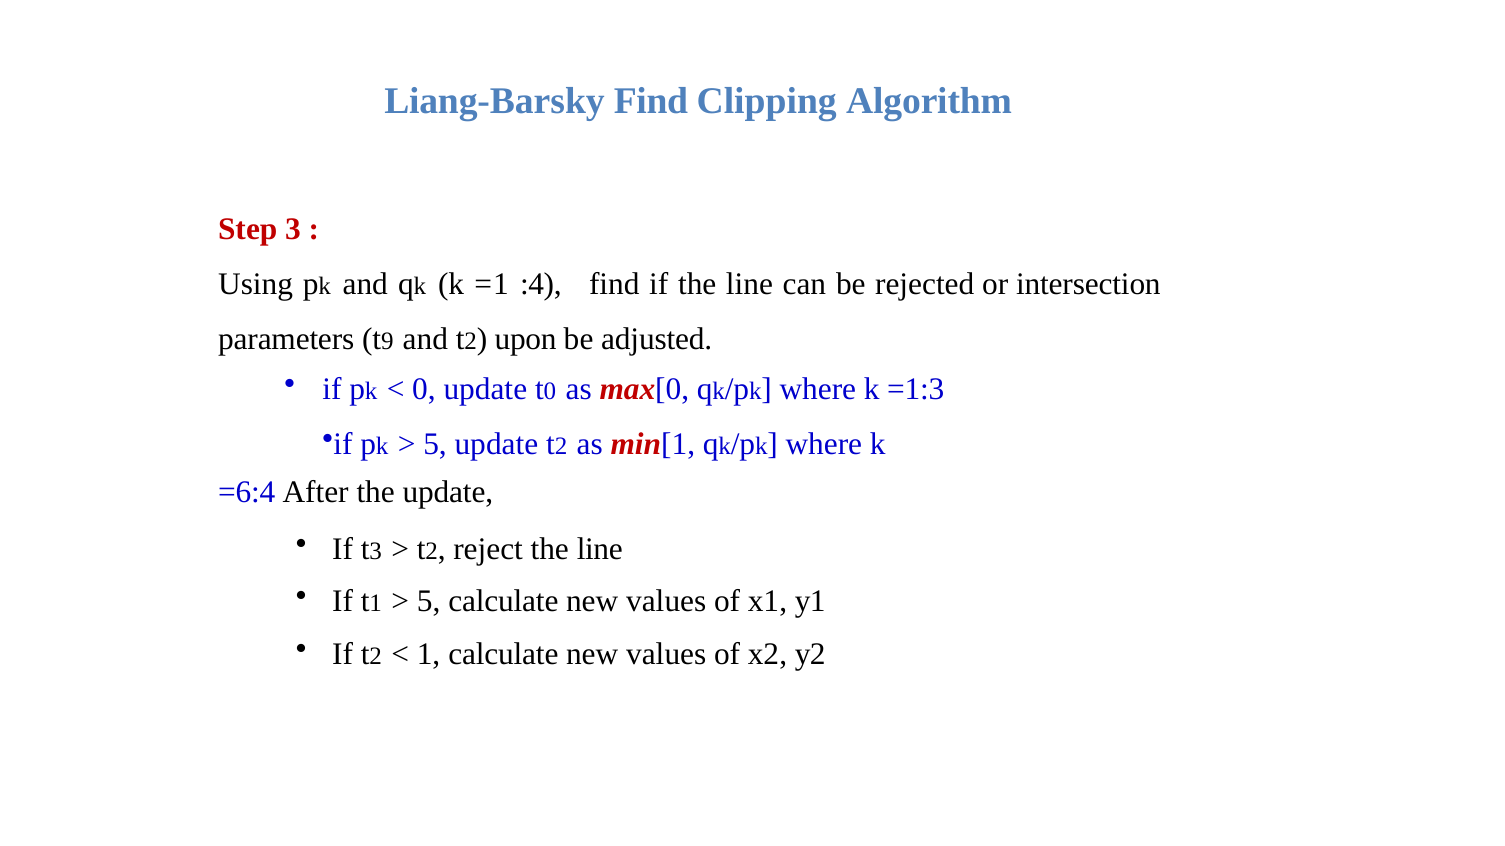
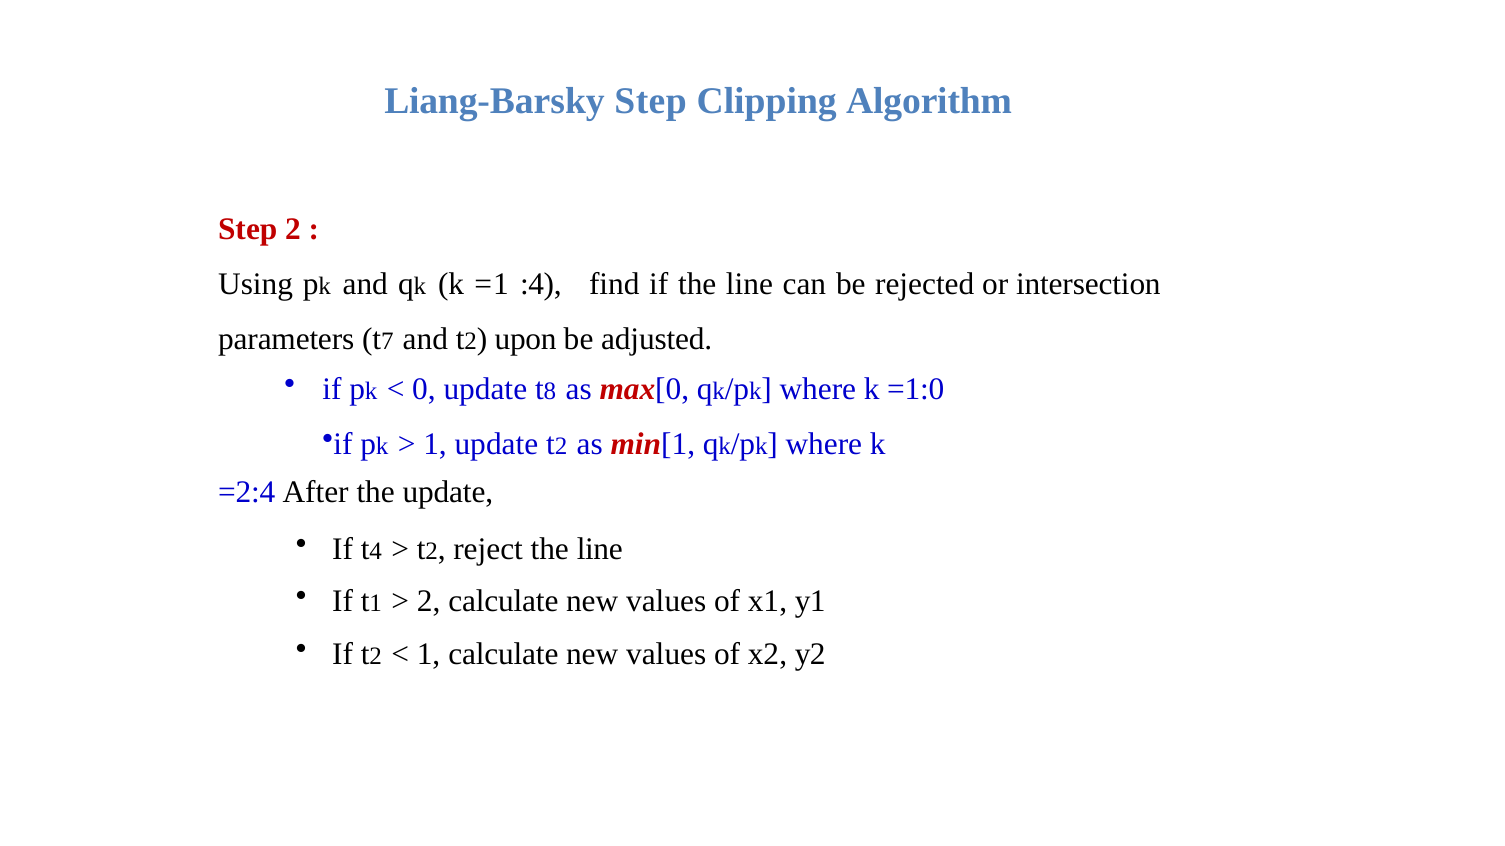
Liang-Barsky Find: Find -> Step (651, 101)
Step 3: 3 -> 2 (293, 230)
9: 9 -> 7 (388, 341)
0: 0 -> 8 (550, 392)
=1:3: =1:3 -> =1:0 (916, 390)
5: 5 -> 1 (435, 444)
=6:4: =6:4 -> =2:4 (247, 493)
3: 3 -> 4 (376, 551)
5: 5 -> 2 (429, 602)
